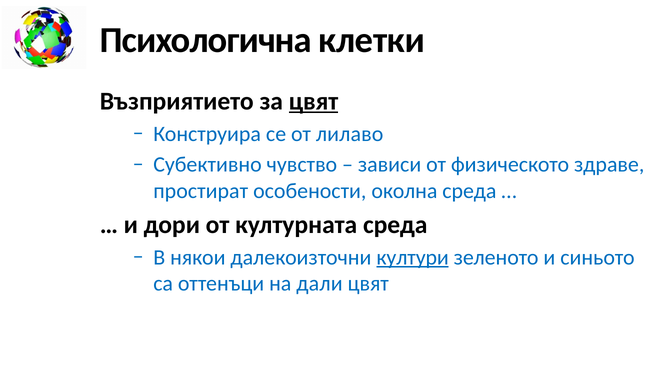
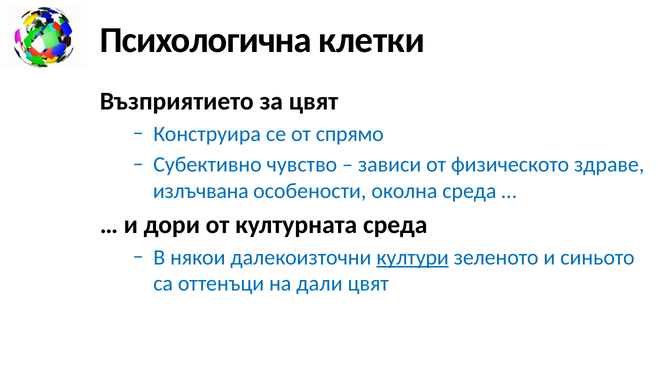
цвят underline: present -> none (314, 101)
лилаво: лилаво -> спрямо (350, 134)
простират: простират -> излъчвана (201, 191)
